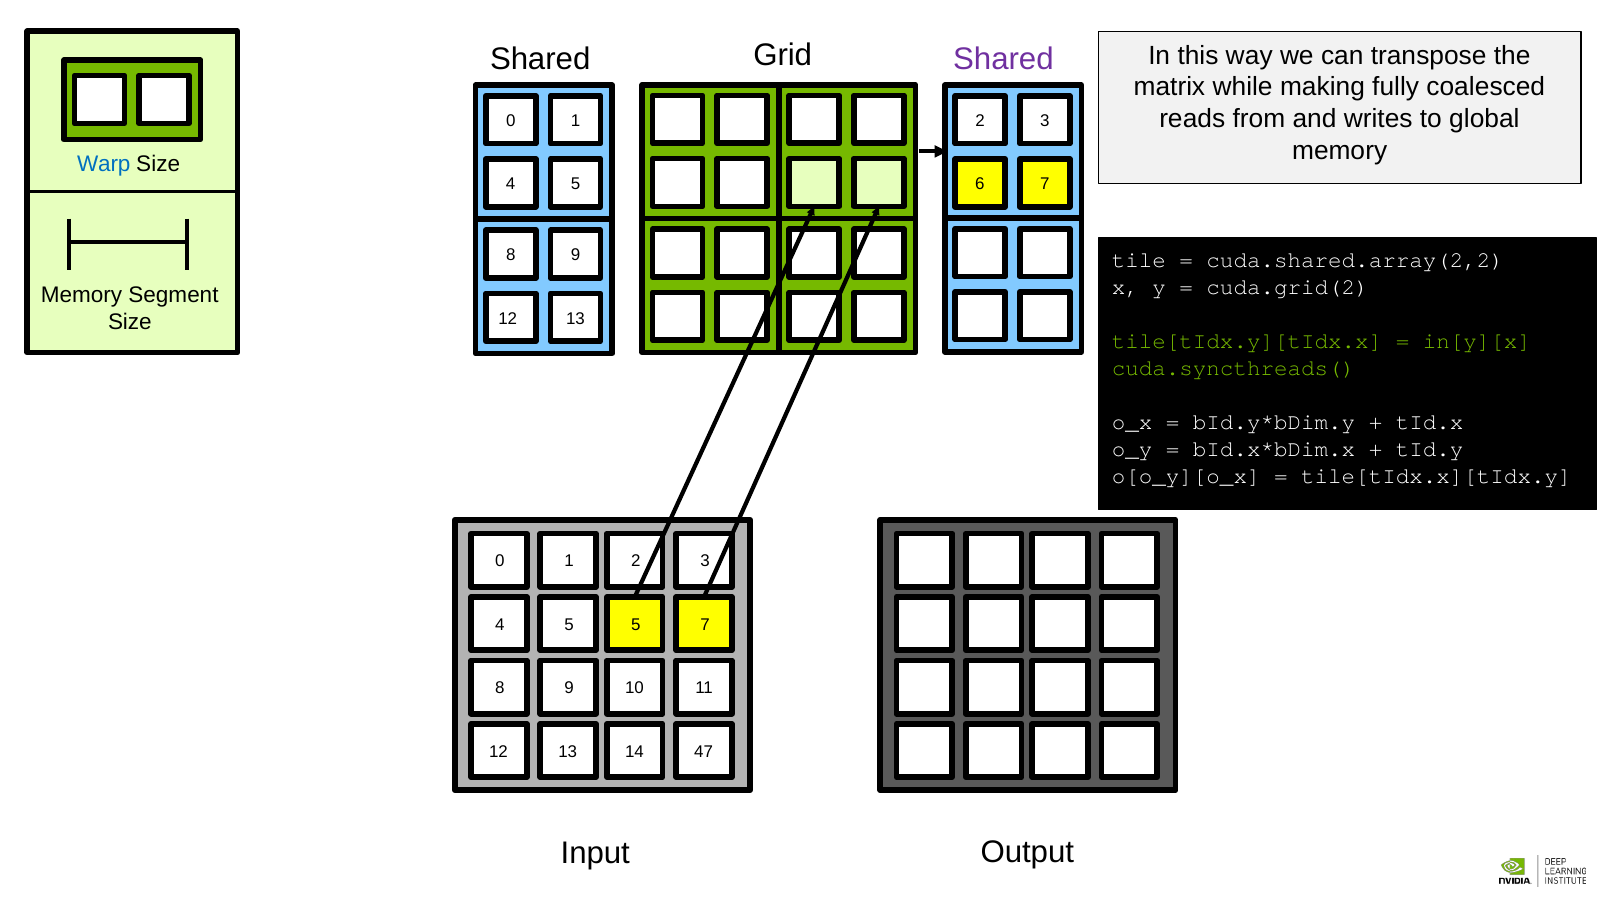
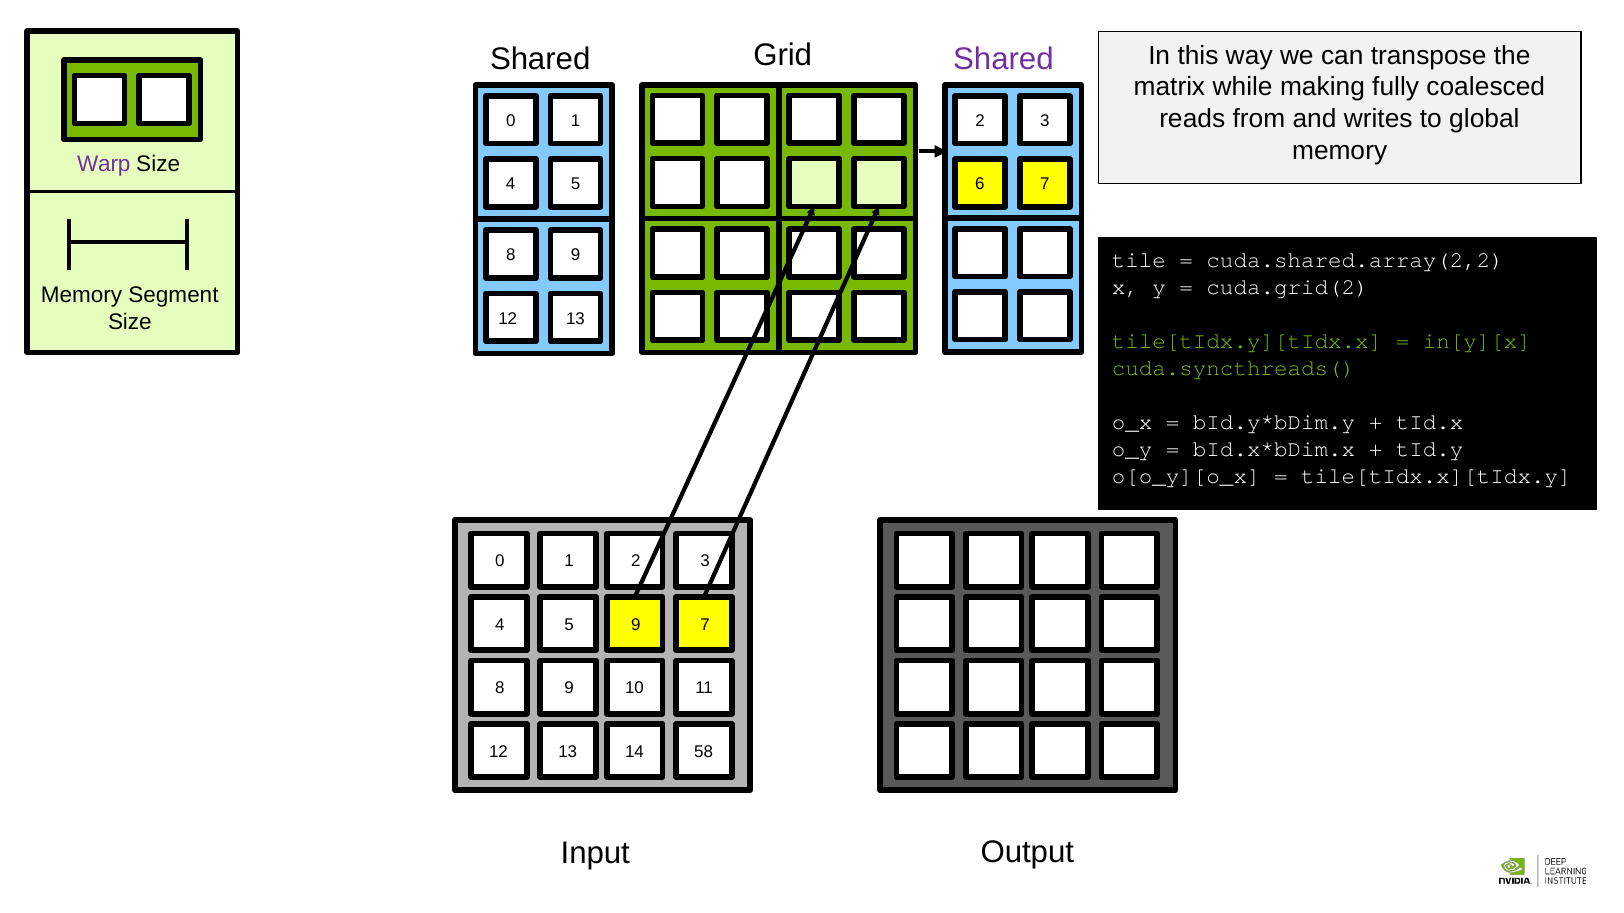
Warp colour: blue -> purple (104, 164)
5 5: 5 -> 9 (636, 625)
47: 47 -> 58 (704, 752)
